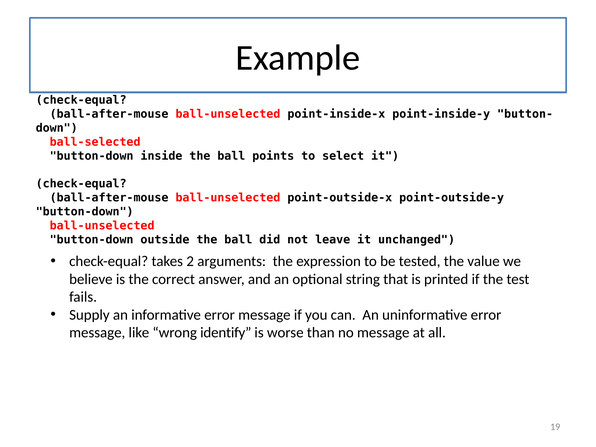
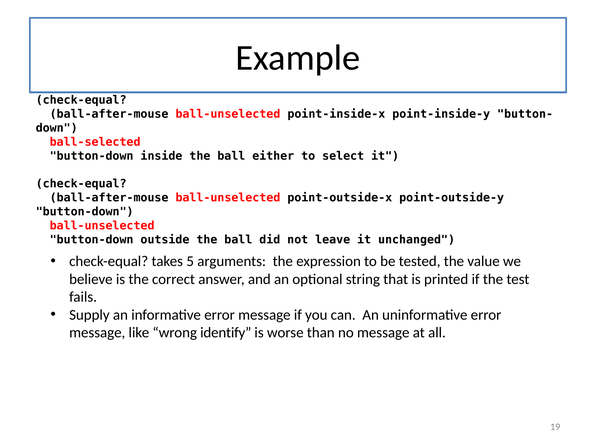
points: points -> either (273, 156)
2: 2 -> 5 (190, 261)
